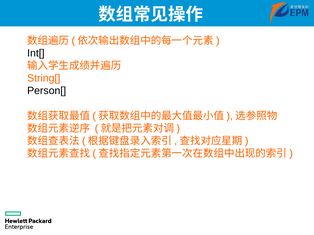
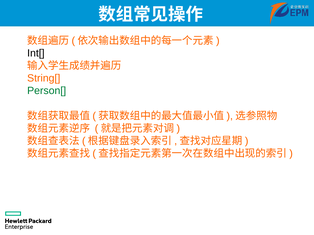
Person[ colour: black -> green (47, 91)
